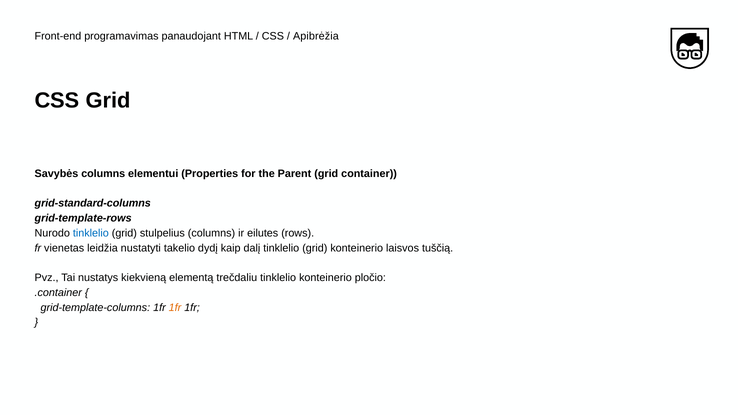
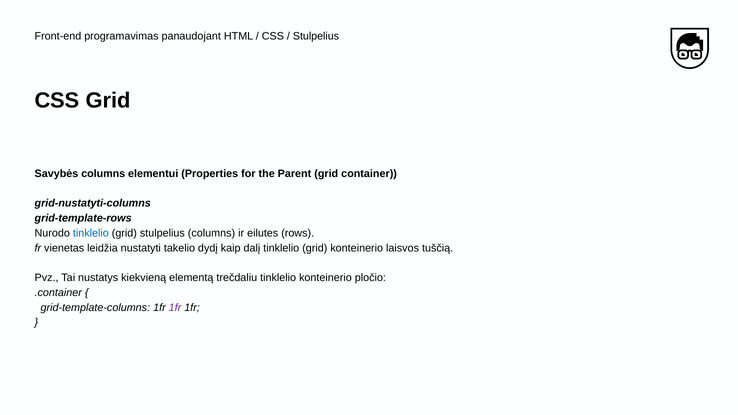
Apibrėžia: Apibrėžia -> Stulpelius (316, 36)
grid-standard-columns: grid-standard-columns -> grid-nustatyti-columns (93, 203)
1fr colour: orange -> purple (175, 308)
